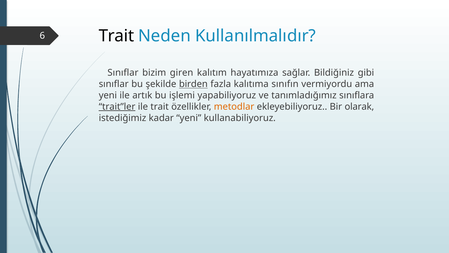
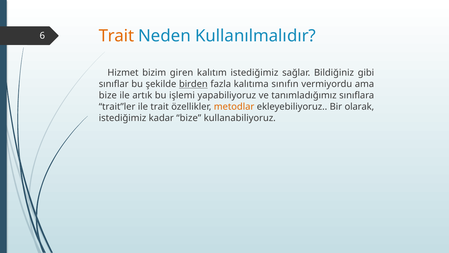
Trait colour: black -> orange (116, 36)
Sınıflar: Sınıflar -> Hizmet (123, 73)
kalıtım hayatımıza: hayatımıza -> istediğimiz (254, 73)
yeni: yeni -> bize (108, 95)
trait”ler underline: present -> none (117, 106)
kadar yeni: yeni -> bize (189, 118)
